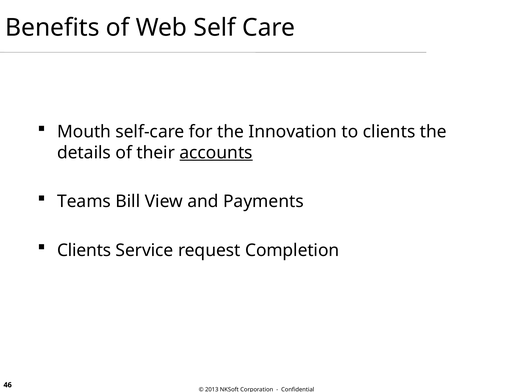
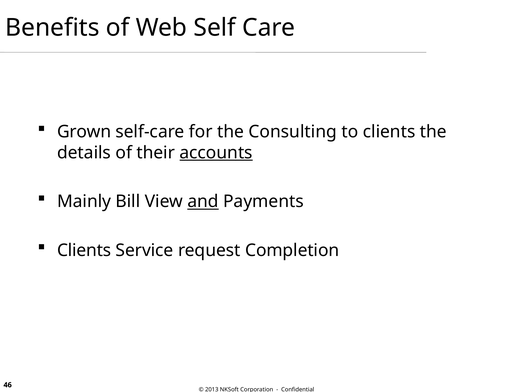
Mouth: Mouth -> Grown (84, 132)
Innovation: Innovation -> Consulting (293, 132)
Teams: Teams -> Mainly (84, 201)
and underline: none -> present (203, 201)
